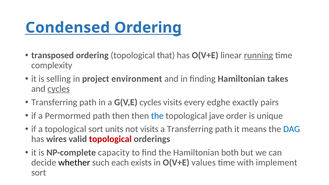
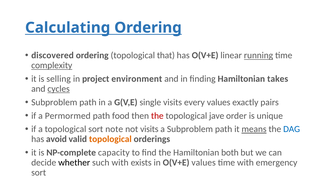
Condensed: Condensed -> Calculating (68, 28)
transposed: transposed -> discovered (52, 55)
complexity underline: none -> present (52, 65)
Transferring: Transferring -> Subproblem (54, 102)
G(V,E cycles: cycles -> single (150, 102)
every edghe: edghe -> values (219, 102)
path then: then -> food (121, 116)
the colour: blue -> red (157, 116)
units: units -> note (114, 129)
a Transferring: Transferring -> Subproblem (190, 129)
means underline: none -> present (254, 129)
wires: wires -> avoid (56, 139)
topological colour: red -> orange (110, 139)
such each: each -> with (120, 163)
implement: implement -> emergency (277, 163)
